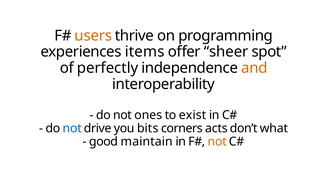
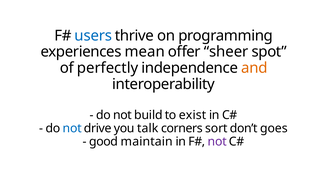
users colour: orange -> blue (93, 36)
items: items -> mean (145, 52)
ones: ones -> build (148, 115)
bits: bits -> talk (148, 128)
acts: acts -> sort (216, 128)
what: what -> goes (274, 128)
not colour: orange -> purple (217, 142)
